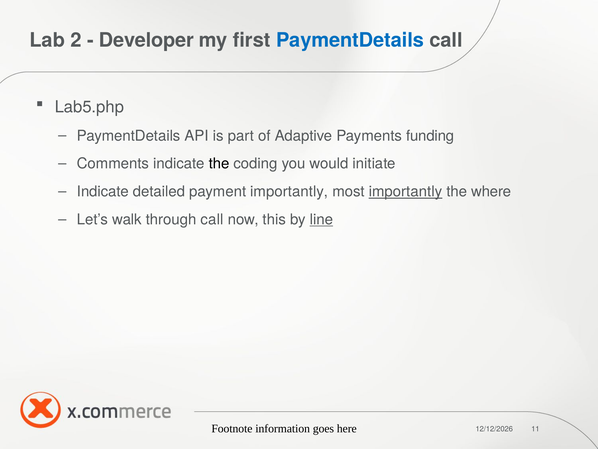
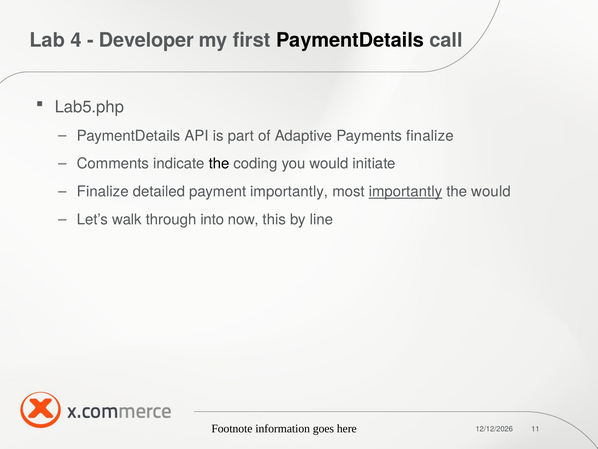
2: 2 -> 4 (76, 40)
PaymentDetails colour: blue -> black (350, 40)
Payments funding: funding -> finalize (430, 136)
Indicate: Indicate -> Finalize (103, 191)
the where: where -> would (491, 191)
through call: call -> into (212, 219)
line underline: present -> none (321, 219)
